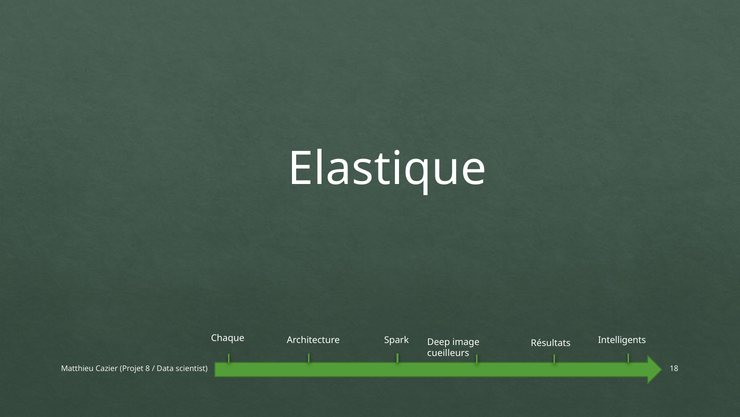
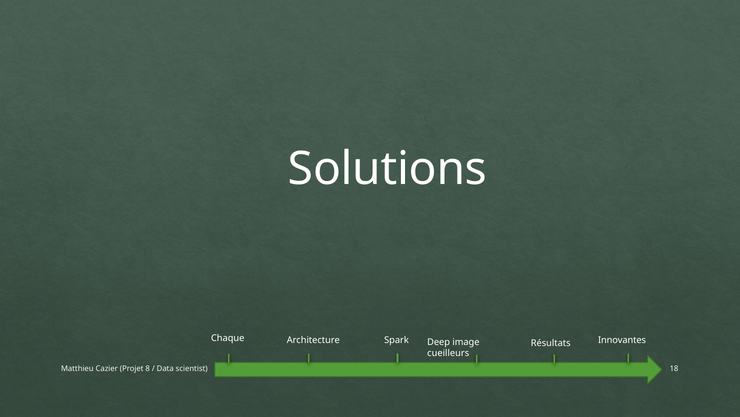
Elastique: Elastique -> Solutions (388, 169)
Intelligents: Intelligents -> Innovantes (622, 340)
